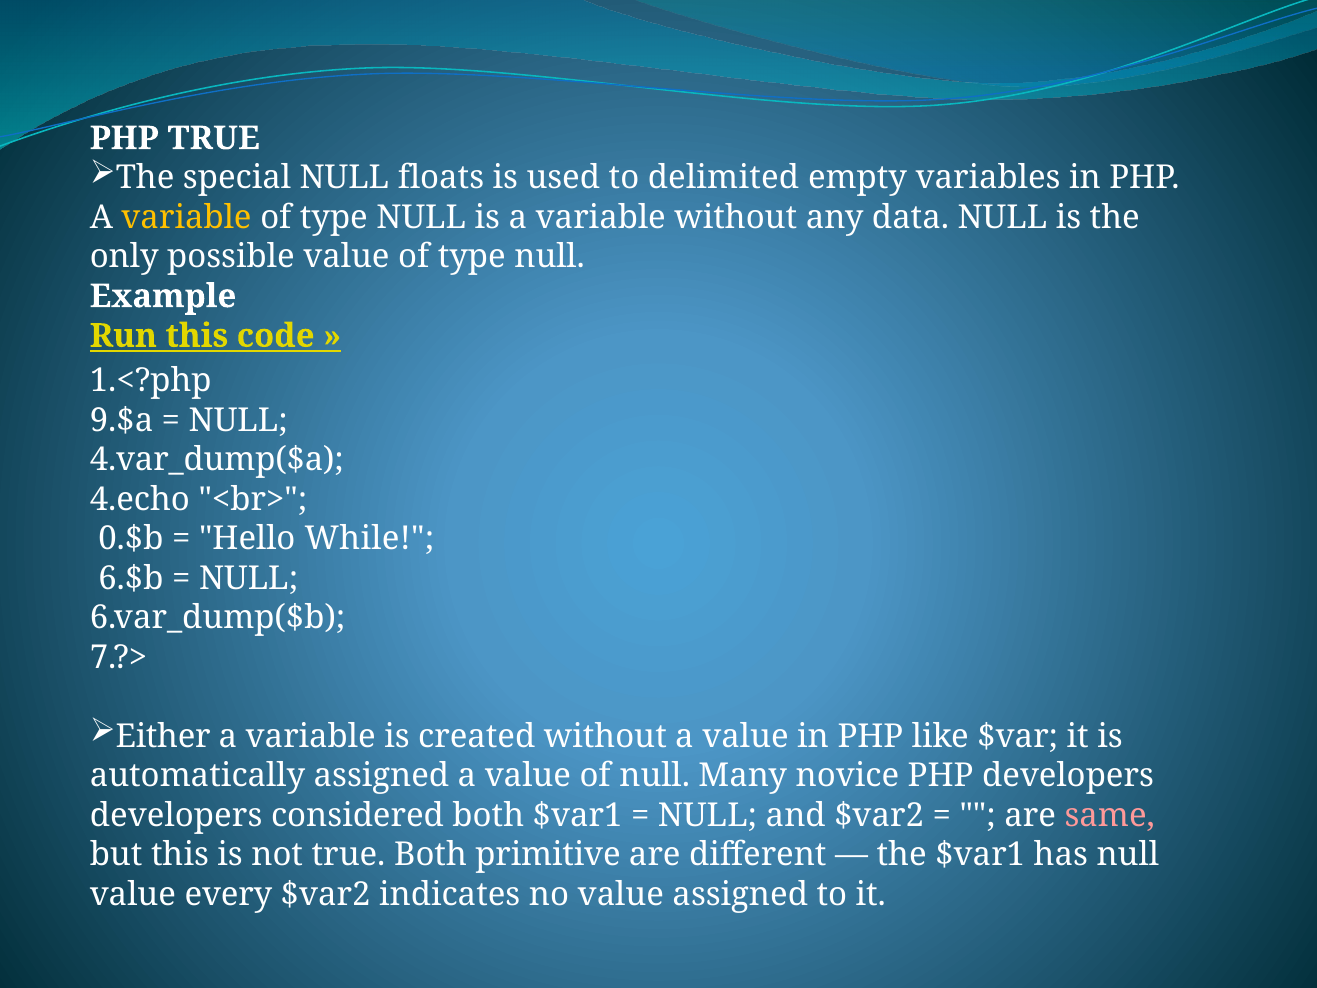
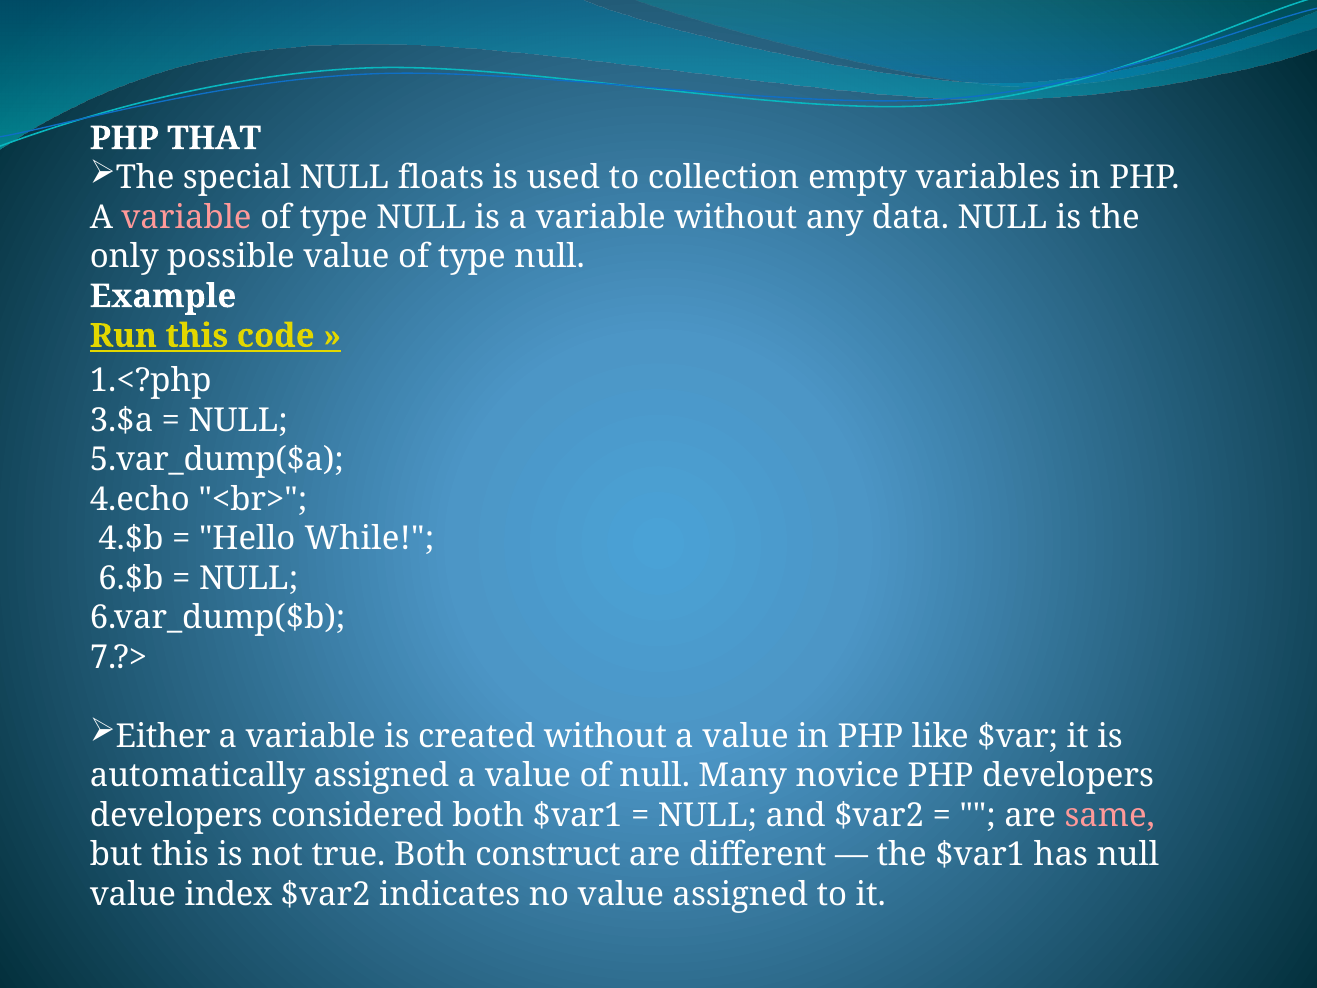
PHP TRUE: TRUE -> THAT (214, 138)
delimited: delimited -> collection (724, 178)
variable colour: yellow -> pink (187, 217)
9.$a: 9.$a -> 3.$a (122, 420)
4.var_dump($a: 4.var_dump($a -> 5.var_dump($a (217, 460)
0.$b: 0.$b -> 4.$b (131, 539)
primitive: primitive -> construct (548, 855)
every: every -> index (228, 894)
